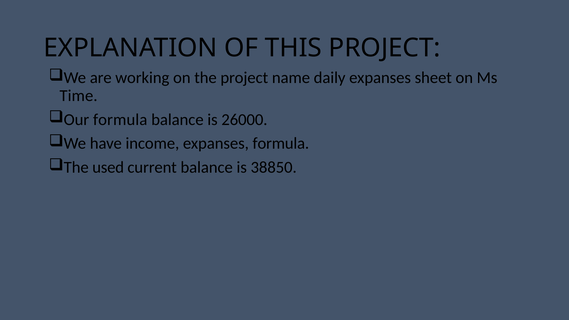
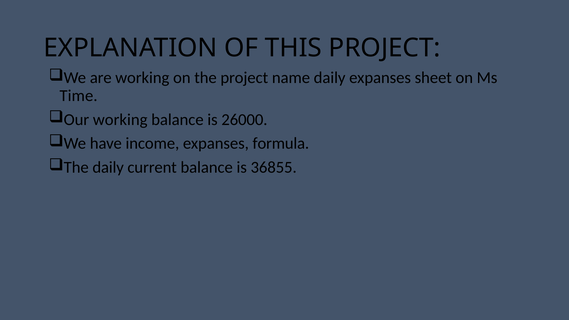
Our formula: formula -> working (120, 120)
The used: used -> daily (108, 167)
38850: 38850 -> 36855 (274, 167)
